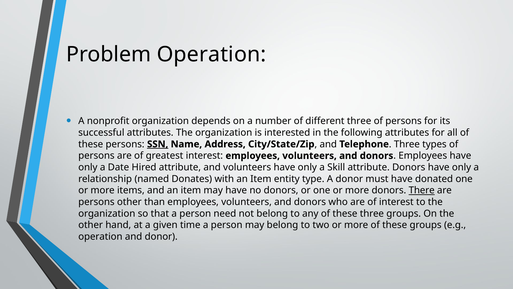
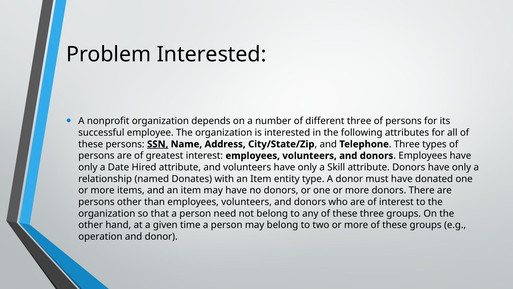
Problem Operation: Operation -> Interested (212, 54)
successful attributes: attributes -> employee (150, 132)
There underline: present -> none (422, 190)
